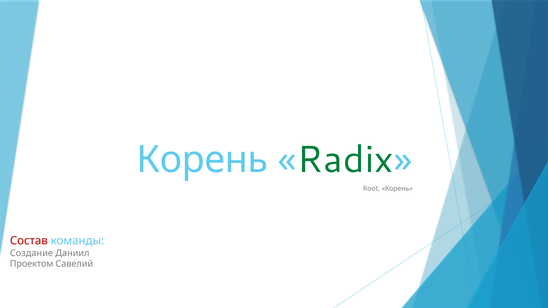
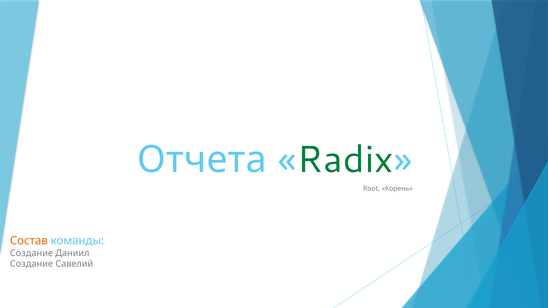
Корень: Корень -> Отчета (202, 160)
Состав colour: red -> orange (29, 241)
Проектом: Проектом -> Создание (31, 264)
